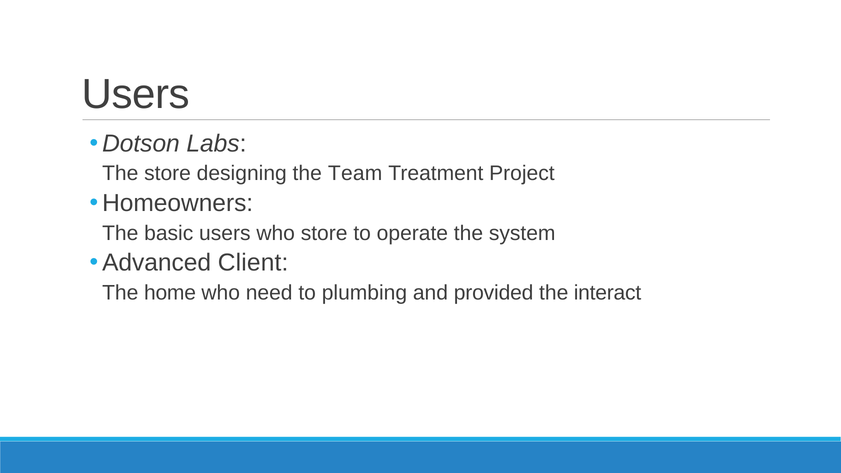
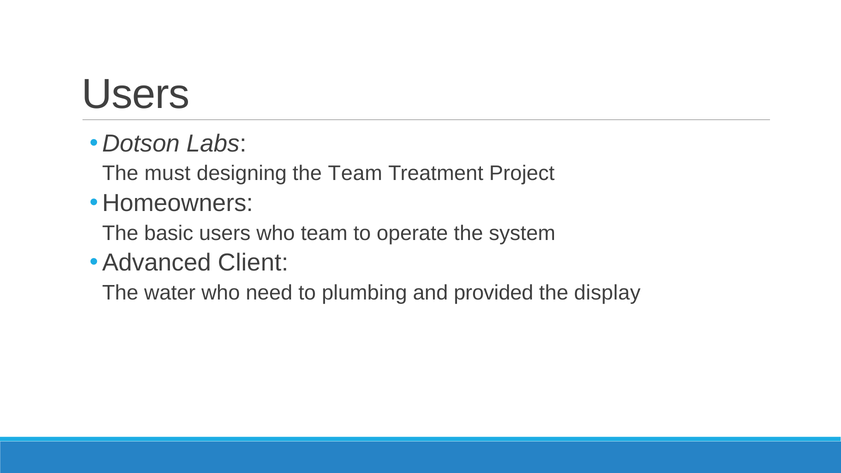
The store: store -> must (167, 173)
who store: store -> team (324, 233)
home: home -> water (170, 293)
interact: interact -> display (607, 293)
